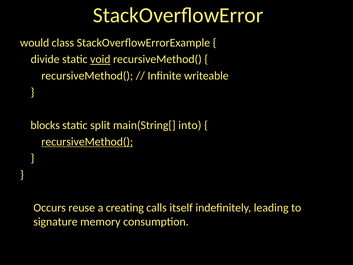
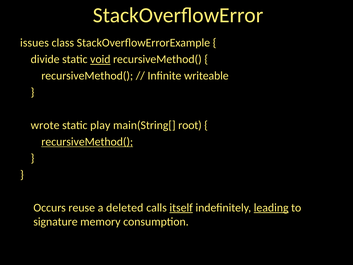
would: would -> issues (34, 43)
blocks: blocks -> wrote (45, 125)
split: split -> play (100, 125)
into: into -> root (190, 125)
creating: creating -> deleted (125, 207)
itself underline: none -> present (181, 207)
leading underline: none -> present (271, 207)
